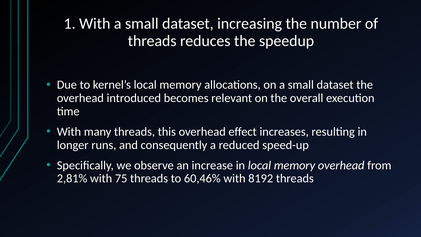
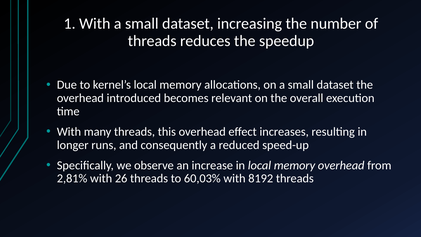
75: 75 -> 26 (121, 178)
60,46%: 60,46% -> 60,03% (202, 178)
